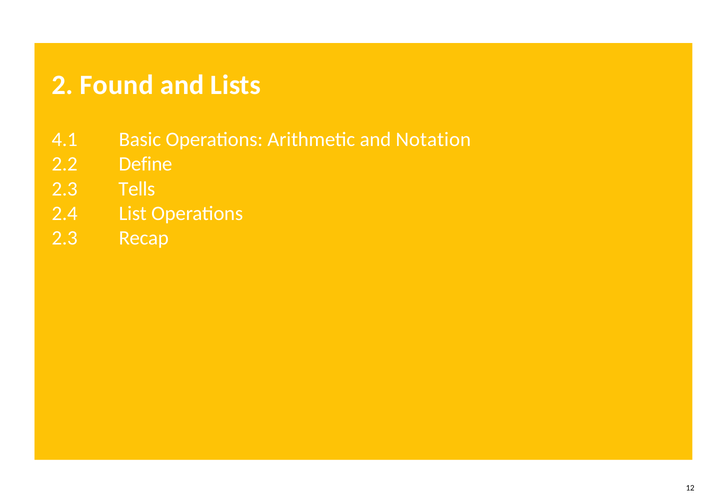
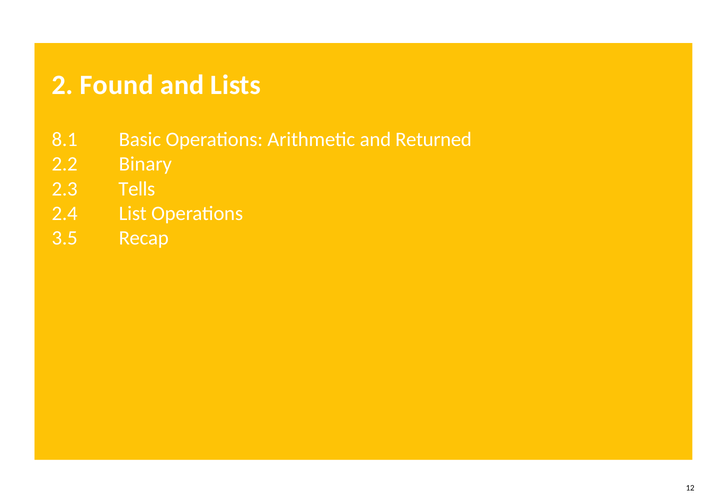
4.1: 4.1 -> 8.1 (65, 140)
Notation: Notation -> Returned (434, 140)
Define: Define -> Binary (145, 164)
2.3: 2.3 -> 3.5 (65, 238)
